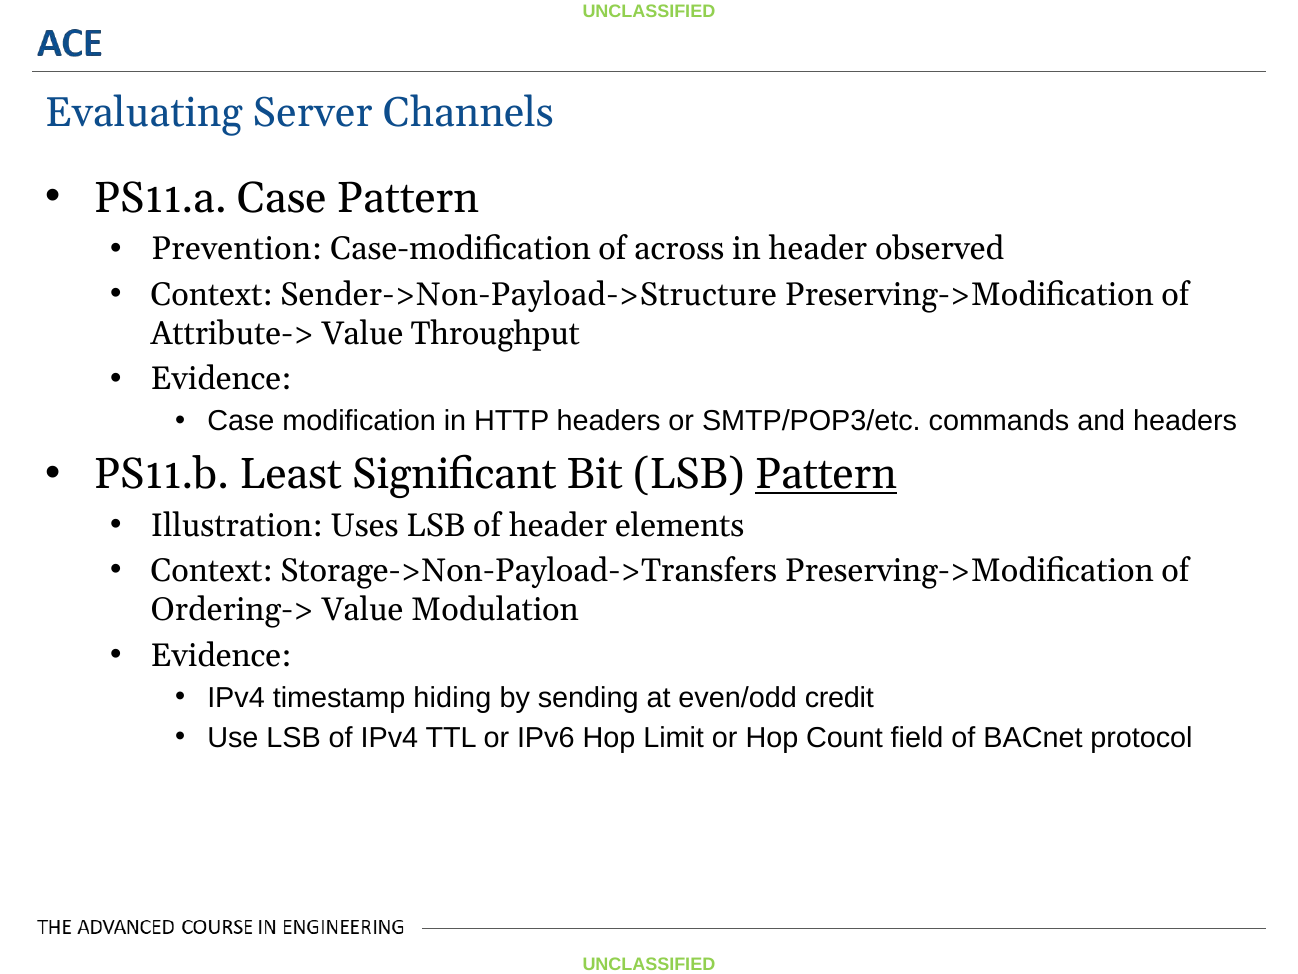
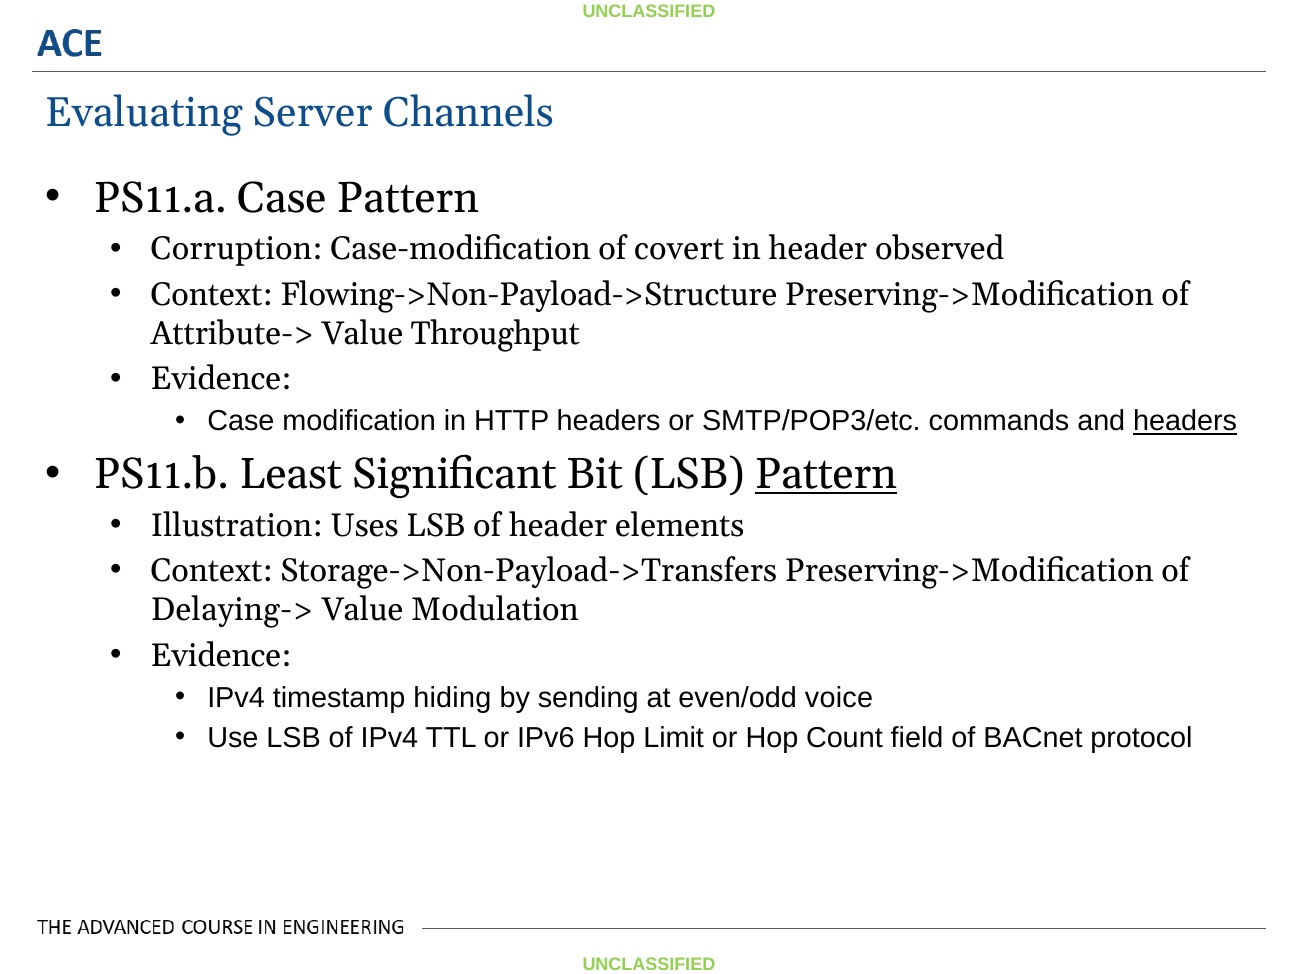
Prevention: Prevention -> Corruption (237, 249)
across: across -> covert (679, 249)
Sender->Non-Payload->Structure: Sender->Non-Payload->Structure -> Flowing->Non-Payload->Structure (529, 295)
headers underline: none -> present (1185, 421)
Ordering->: Ordering-> -> Delaying-> (232, 610)
credit: credit -> voice (839, 697)
